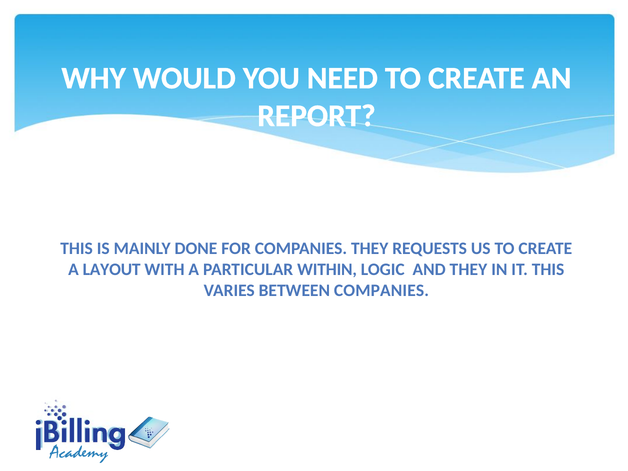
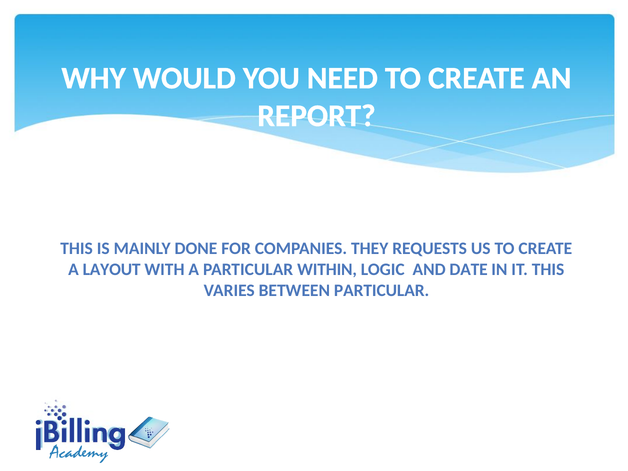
AND THEY: THEY -> DATE (469, 269)
BETWEEN COMPANIES: COMPANIES -> PARTICULAR (382, 290)
